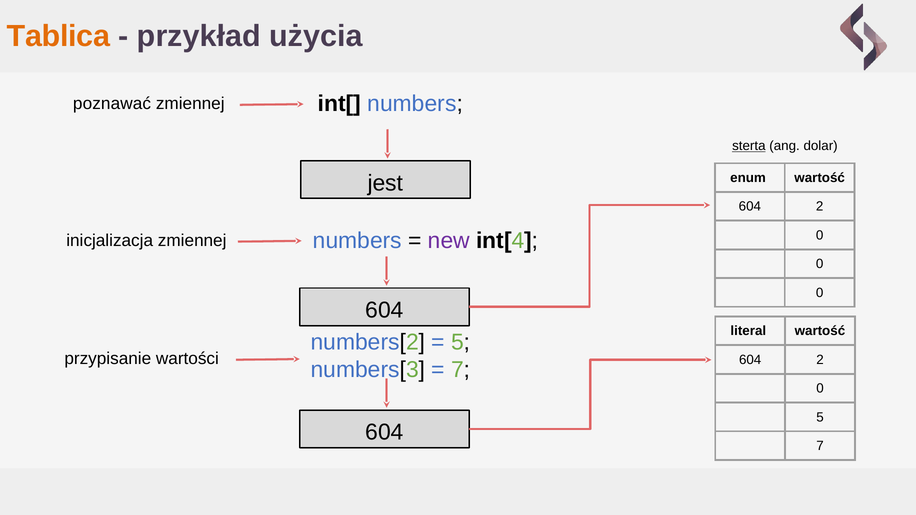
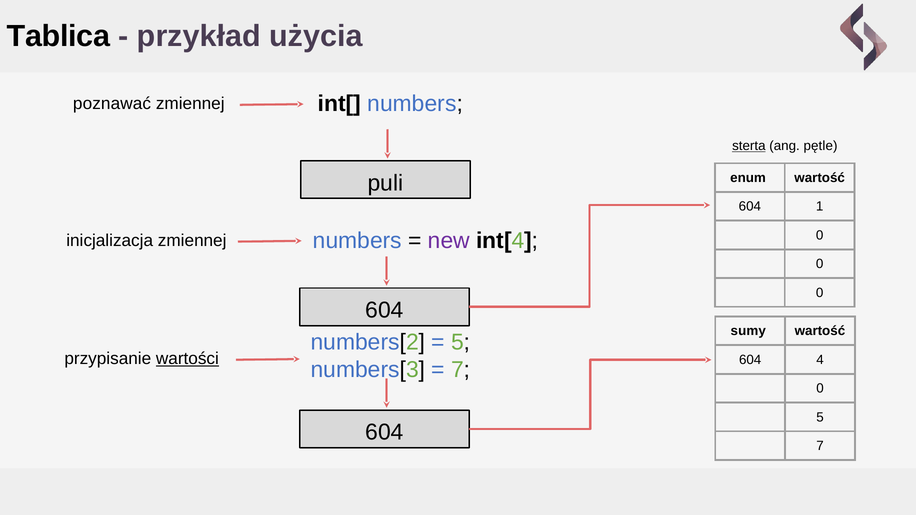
Tablica colour: orange -> black (58, 36)
dolar: dolar -> pętle (821, 146)
jest: jest -> puli (385, 183)
2: 2 -> 1 (820, 207)
literal: literal -> sumy (748, 331)
wartości underline: none -> present (187, 359)
2: 2 -> 4 (820, 360)
